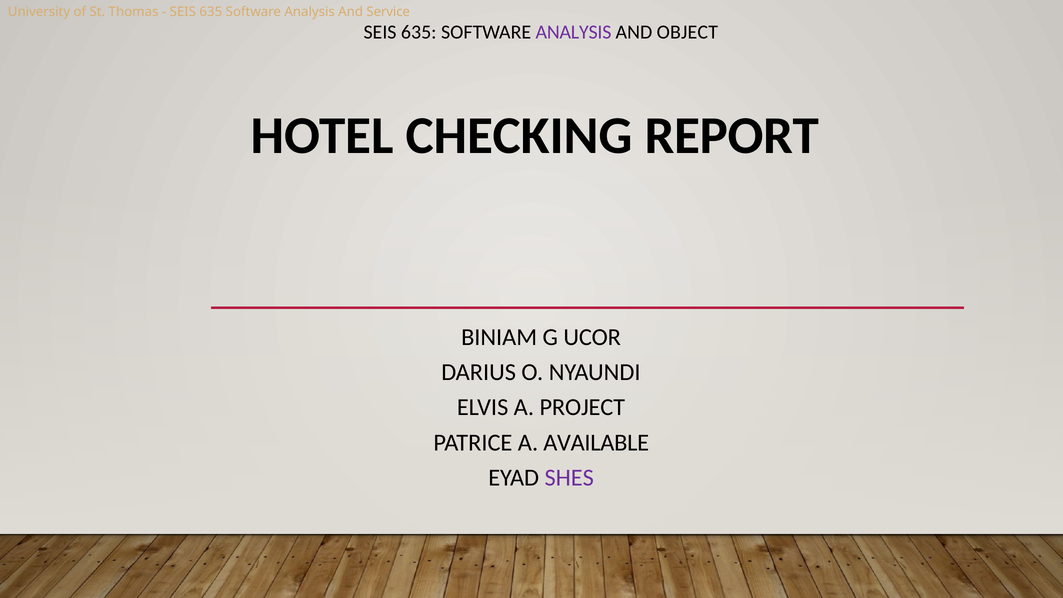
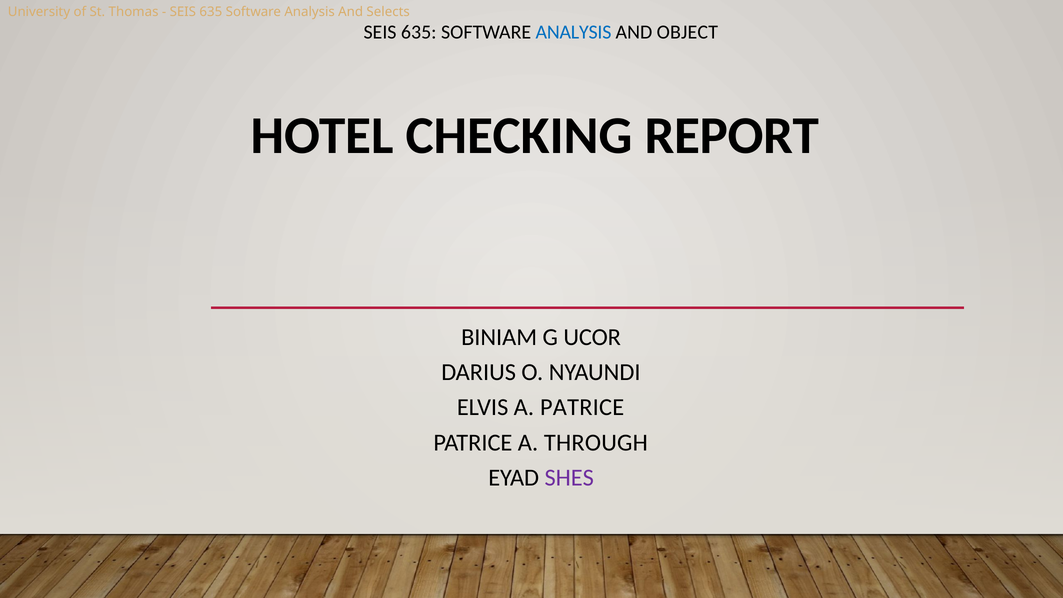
Service: Service -> Selects (388, 12)
ANALYSIS colour: purple -> blue (573, 32)
A PROJECT: PROJECT -> PATRICE (582, 407)
AVAILABLE: AVAILABLE -> THROUGH (596, 442)
